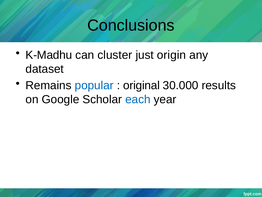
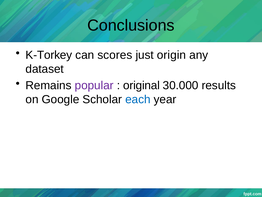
K-Madhu: K-Madhu -> K-Torkey (49, 55)
cluster: cluster -> scores (115, 55)
popular colour: blue -> purple (94, 85)
